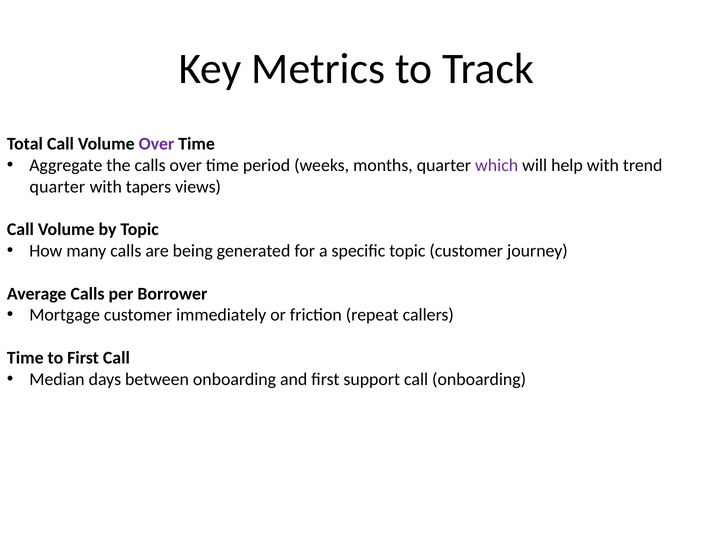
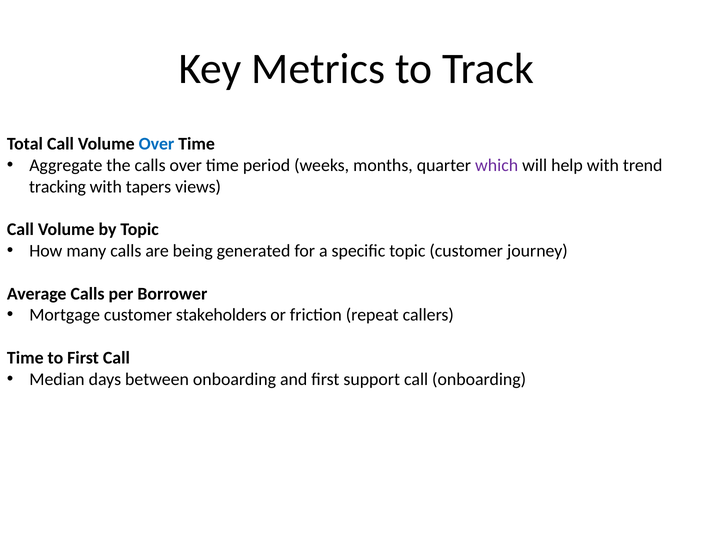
Over colour: purple -> blue (156, 144)
quarter: quarter -> tracking (58, 187)
immediately: immediately -> stakeholders (221, 315)
